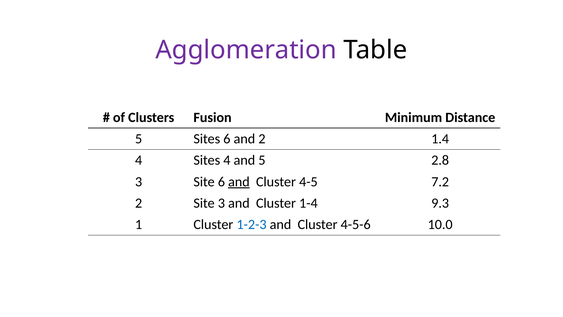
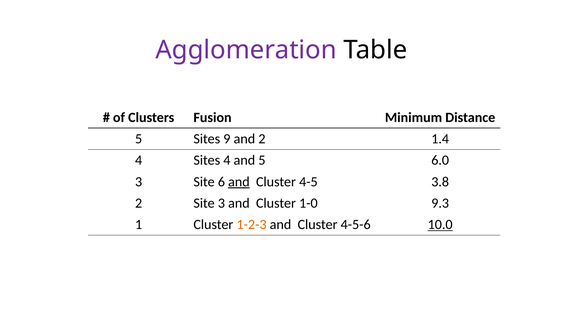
Sites 6: 6 -> 9 (227, 139)
2.8: 2.8 -> 6.0 (440, 160)
7.2: 7.2 -> 3.8 (440, 182)
1-4: 1-4 -> 1-0 (308, 203)
1-2-3 colour: blue -> orange (252, 224)
10.0 underline: none -> present (440, 224)
